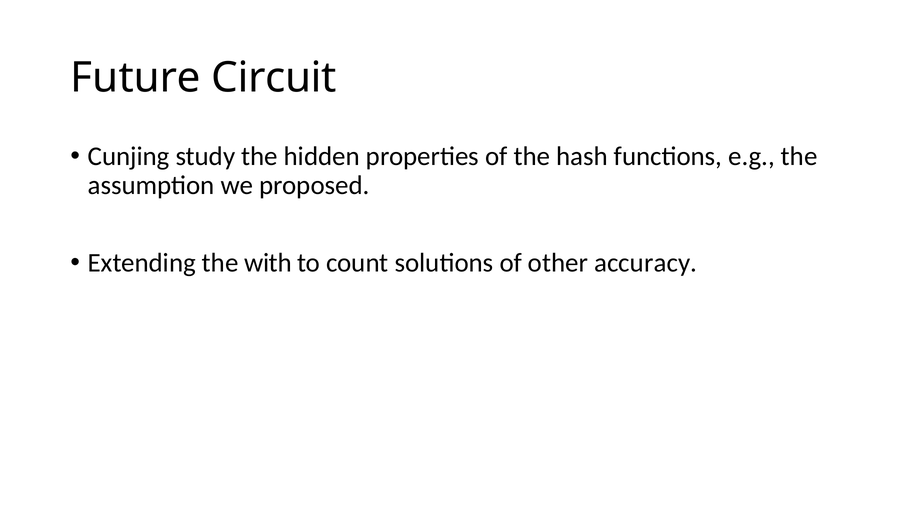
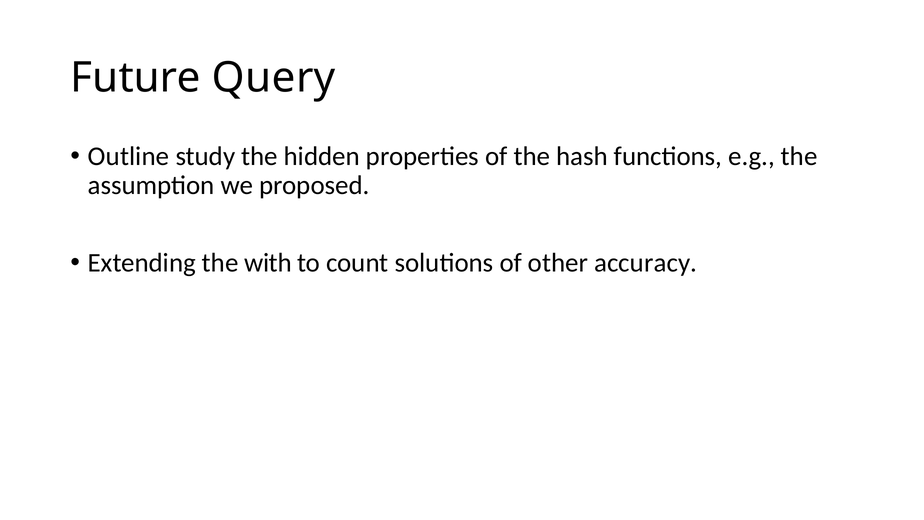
Circuit: Circuit -> Query (274, 78)
Cunjing: Cunjing -> Outline (129, 156)
